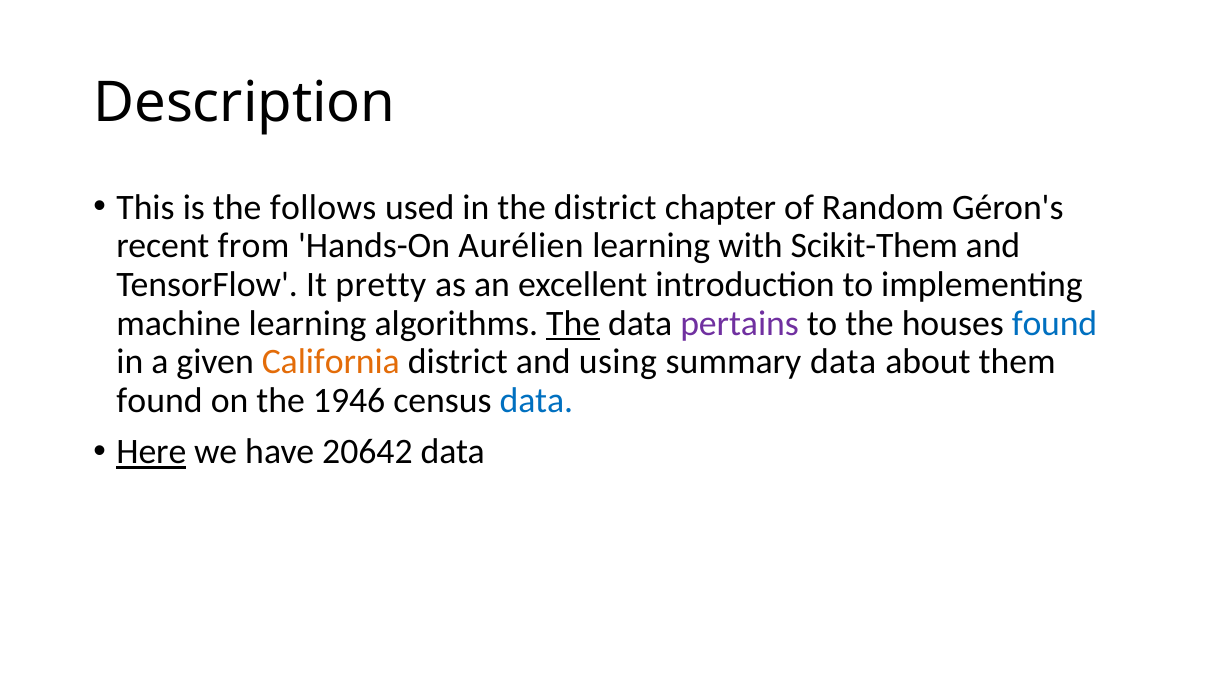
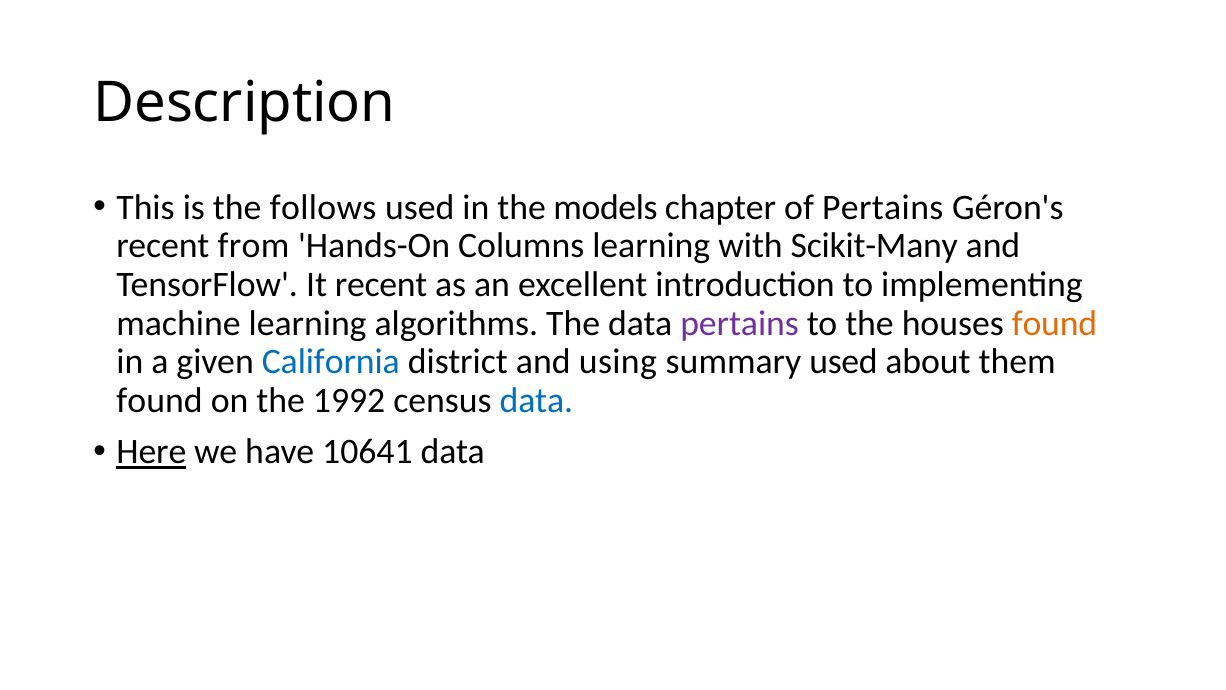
the district: district -> models (605, 207)
of Random: Random -> Pertains (883, 207)
Aurélien: Aurélien -> Columns (521, 246)
Scikit-Them: Scikit-Them -> Scikit-Many (874, 246)
It pretty: pretty -> recent (381, 285)
The underline: present -> none (573, 323)
found colour: blue -> orange (1054, 323)
California colour: orange -> blue (331, 362)
summary data: data -> used (844, 362)
1946: 1946 -> 1992 (349, 400)
20642: 20642 -> 10641 (367, 452)
